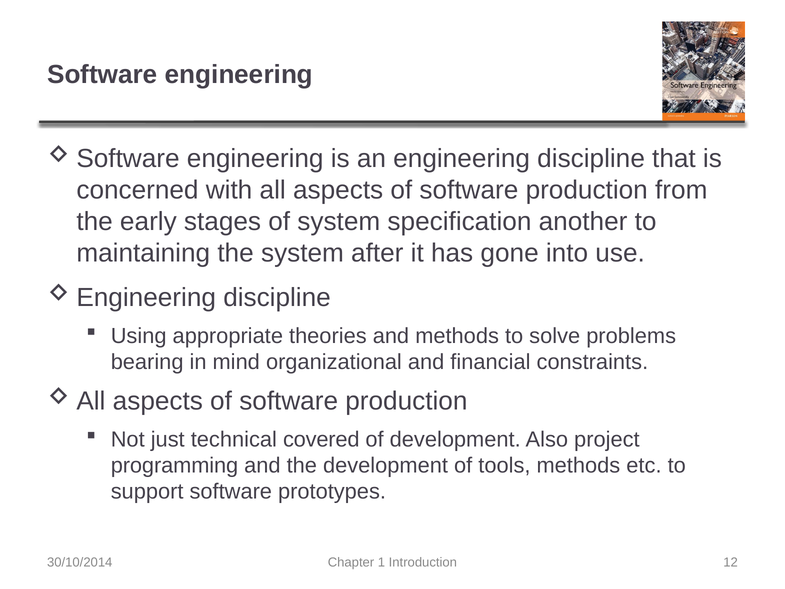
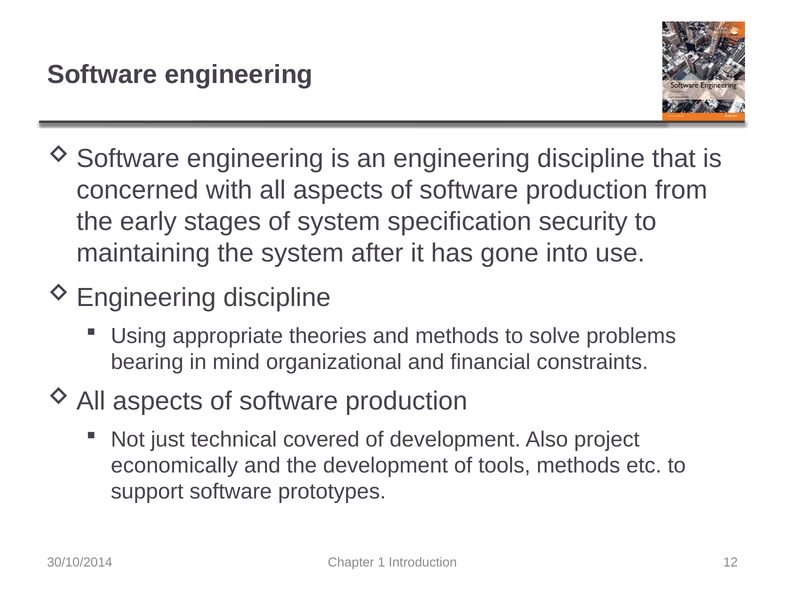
another: another -> security (583, 222)
programming: programming -> economically (174, 465)
